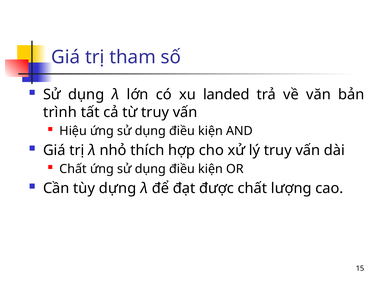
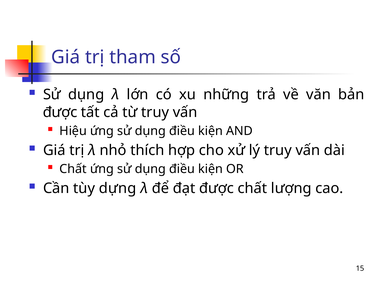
landed: landed -> những (226, 95)
trình: trình -> được (60, 112)
